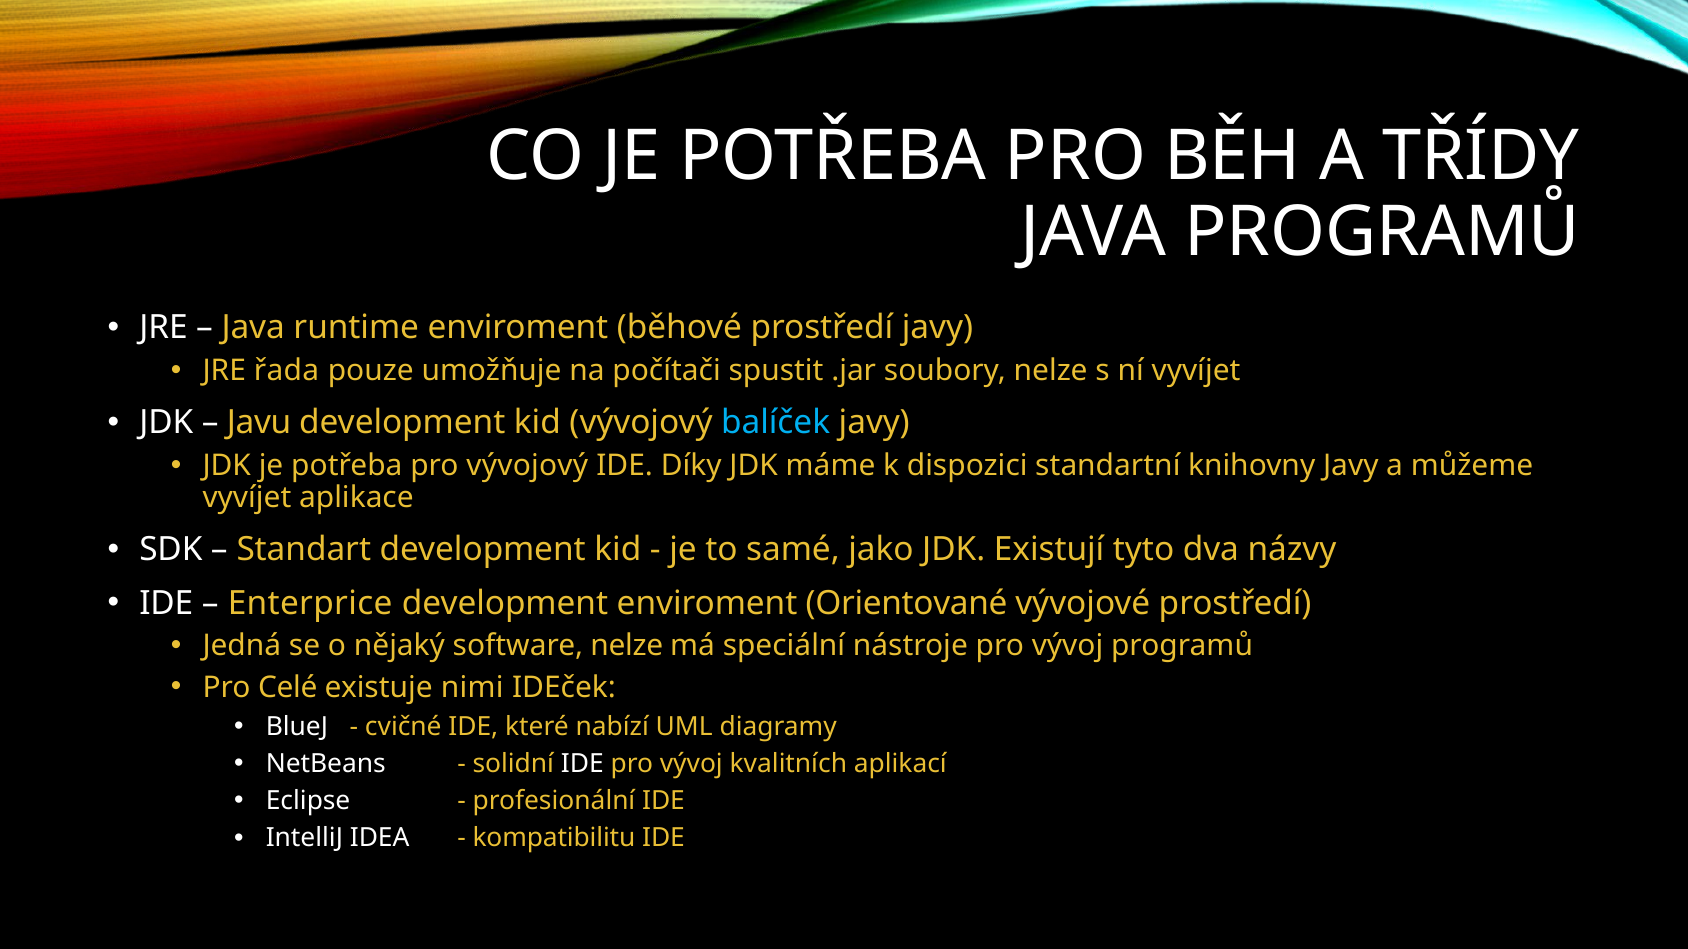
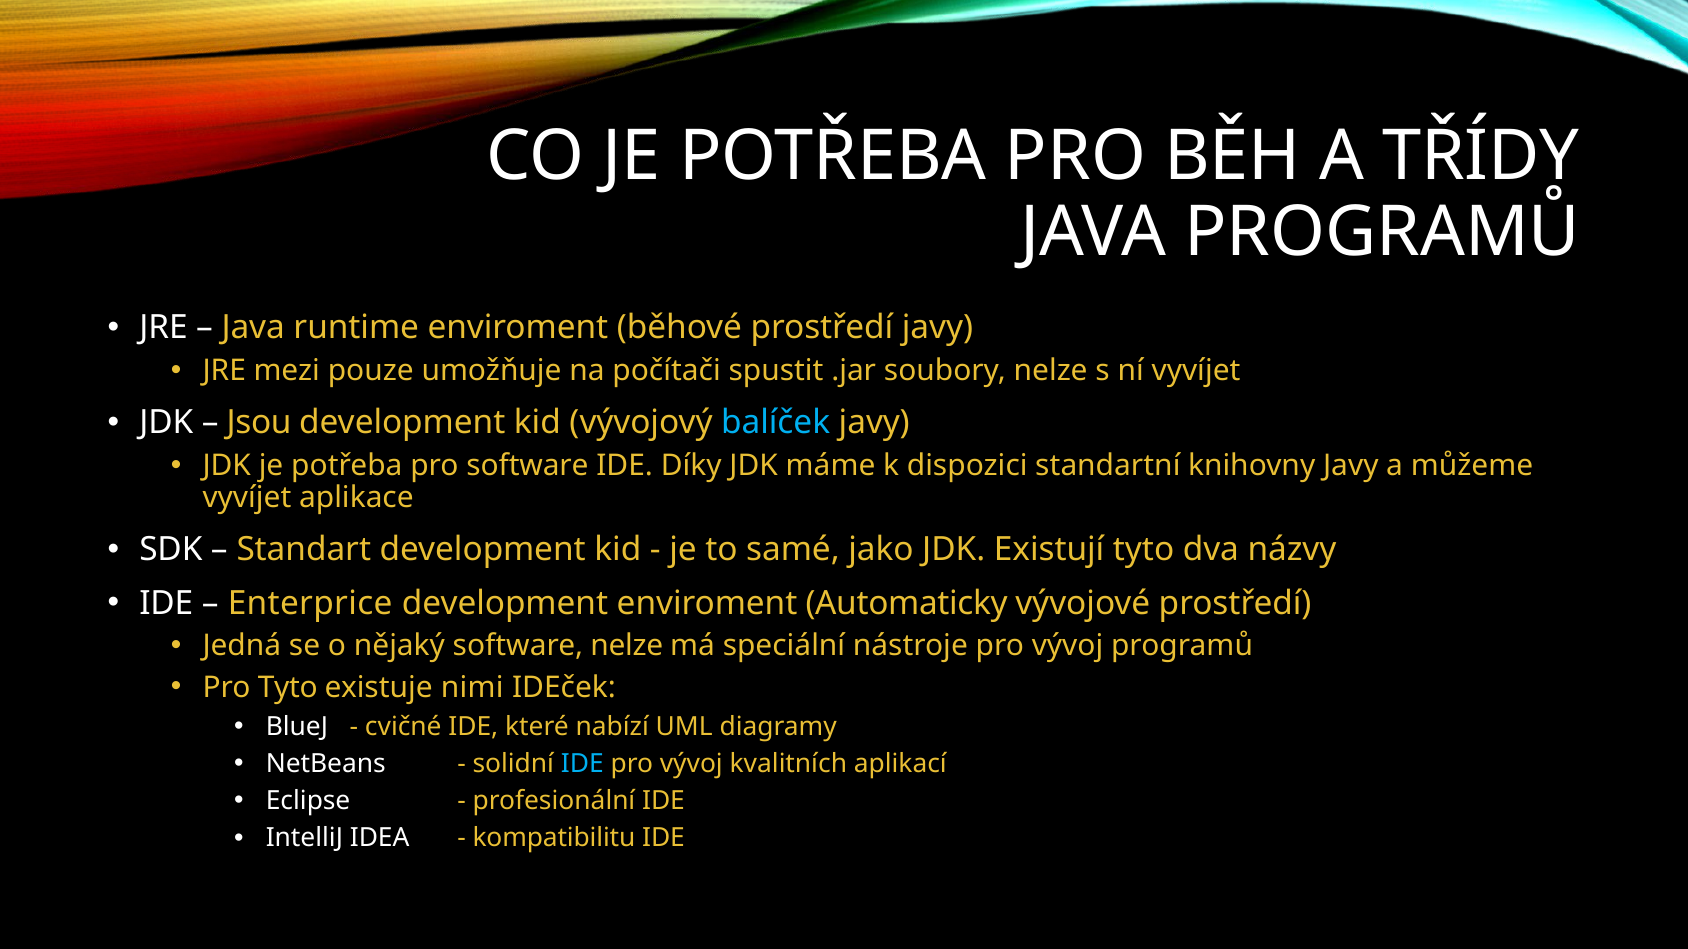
řada: řada -> mezi (287, 371)
Javu: Javu -> Jsou (259, 423)
pro vývojový: vývojový -> software (527, 466)
Orientované: Orientované -> Automaticky (907, 603)
Pro Celé: Celé -> Tyto (288, 688)
IDE colour: white -> light blue (582, 764)
